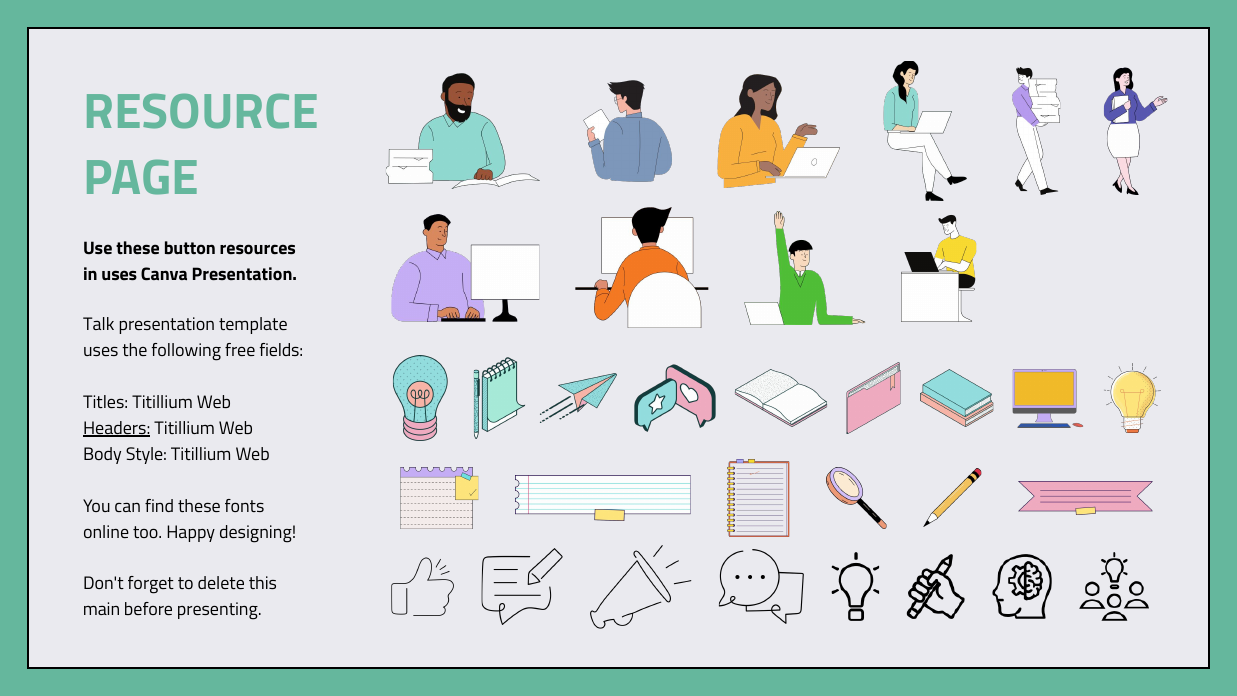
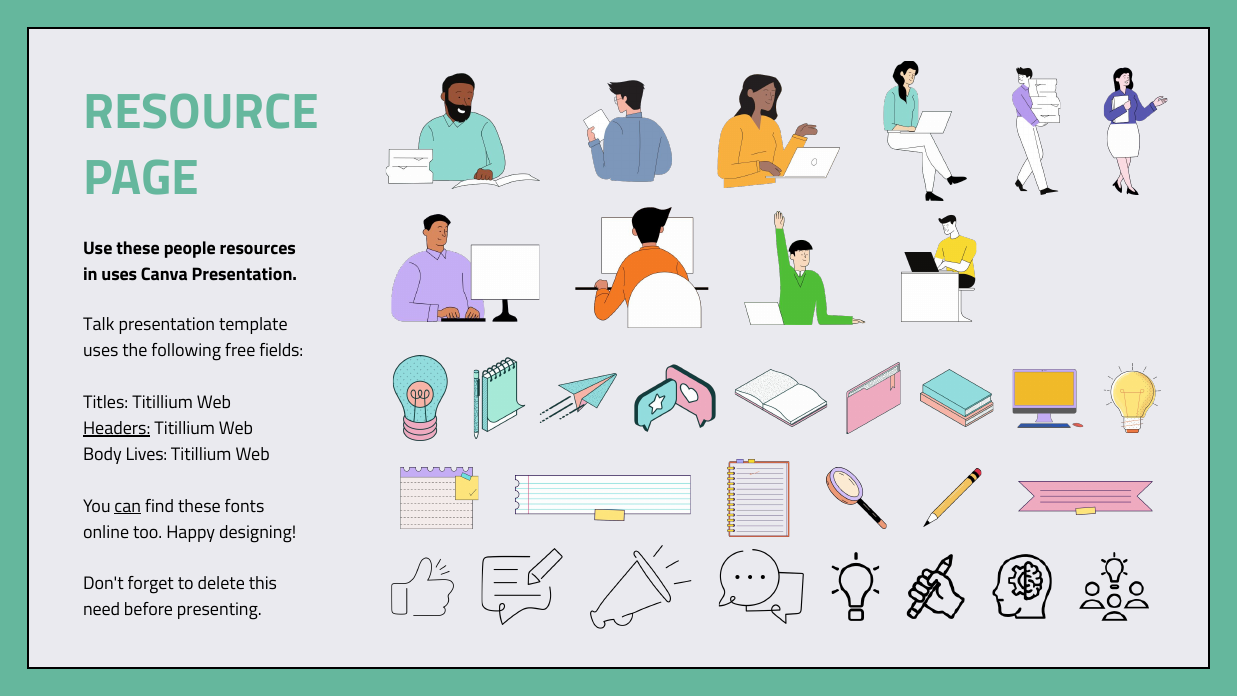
button: button -> people (190, 249)
Style: Style -> Lives (146, 454)
can underline: none -> present (128, 506)
main: main -> need (102, 610)
